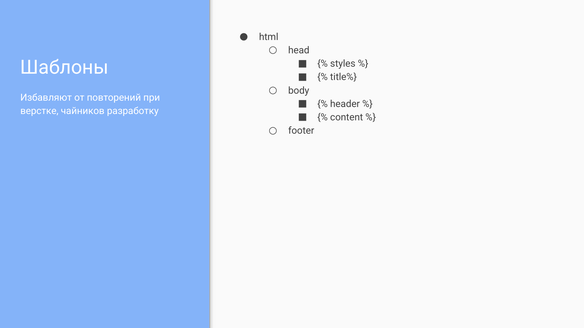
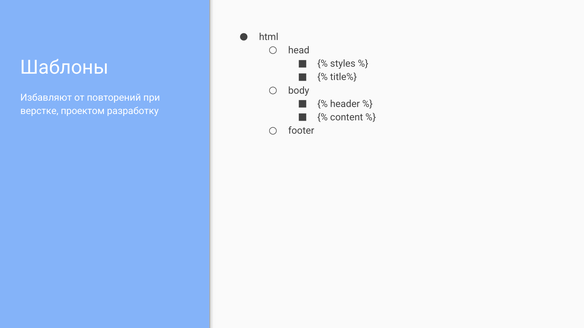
чайников: чайников -> проектом (83, 111)
